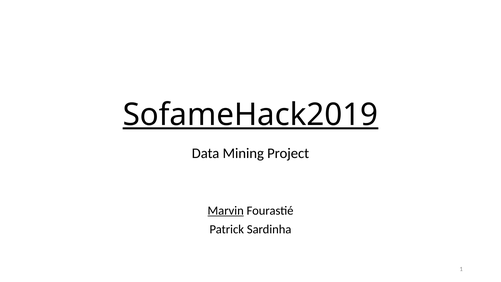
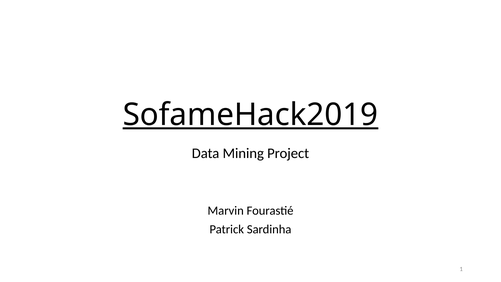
Marvin underline: present -> none (226, 210)
